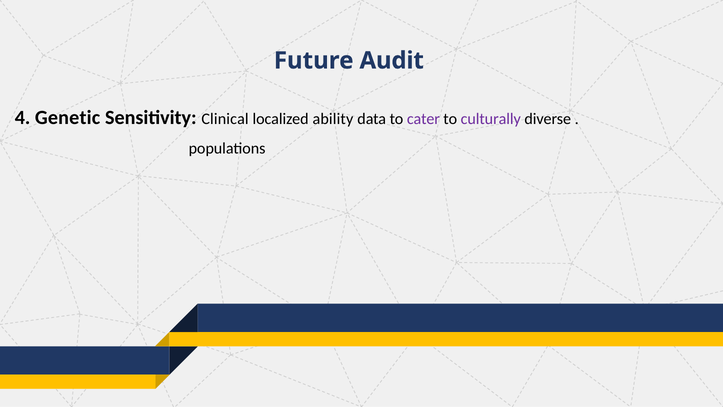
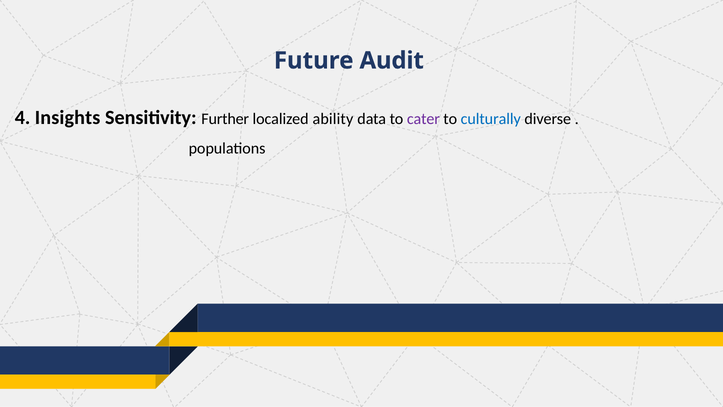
Genetic: Genetic -> Insights (68, 117)
Clinical: Clinical -> Further (225, 119)
culturally colour: purple -> blue (491, 119)
